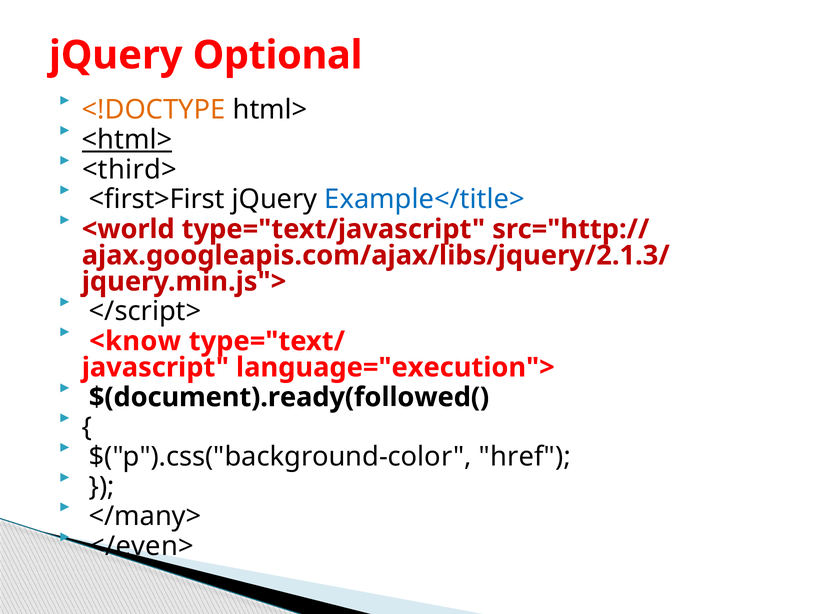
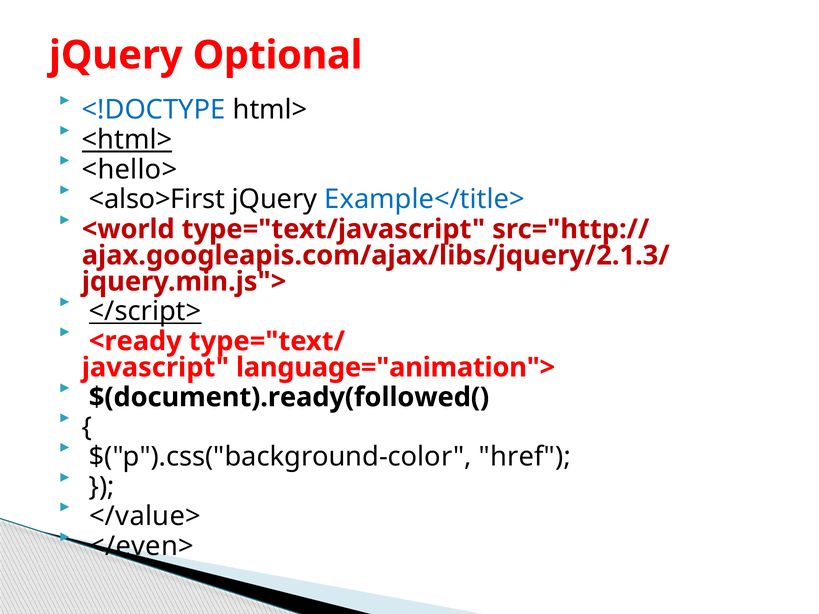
<!DOCTYPE colour: orange -> blue (154, 110)
<third>: <third> -> <hello> (129, 170)
<first>First: <first>First -> <also>First (157, 199)
</script> underline: none -> present (145, 312)
<know: <know -> <ready (135, 341)
language="execution">: language="execution"> -> language="animation"> (396, 368)
</many>: </many> -> </value> (145, 517)
